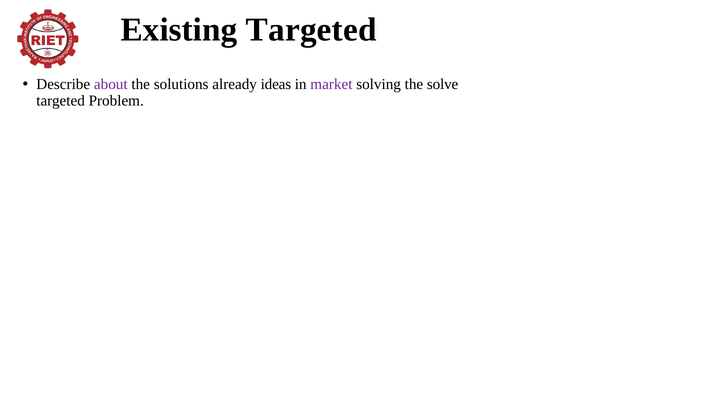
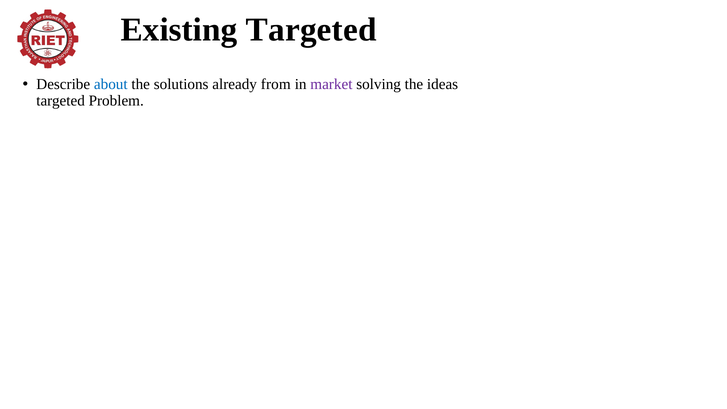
about colour: purple -> blue (111, 84)
ideas: ideas -> from (276, 84)
solve: solve -> ideas (443, 84)
